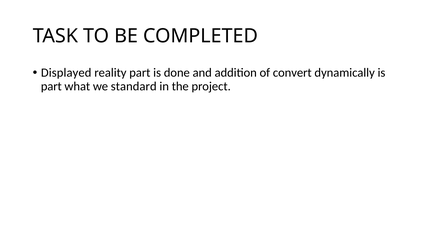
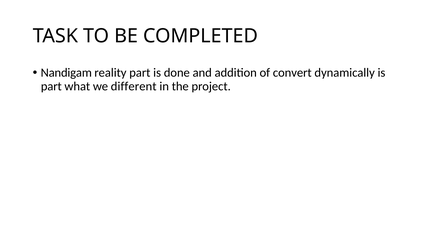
Displayed: Displayed -> Nandigam (66, 73)
standard: standard -> different (134, 86)
